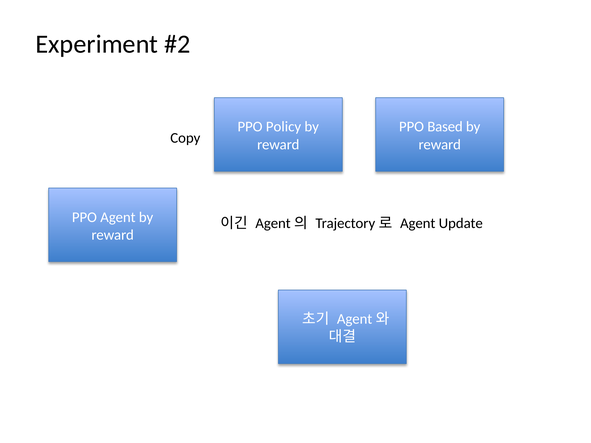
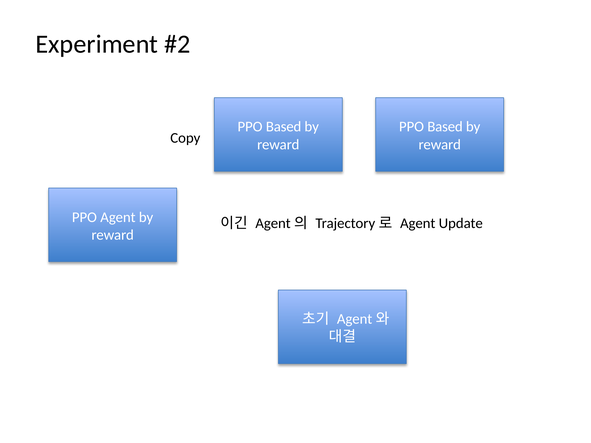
Policy: Policy -> Based (284, 127)
